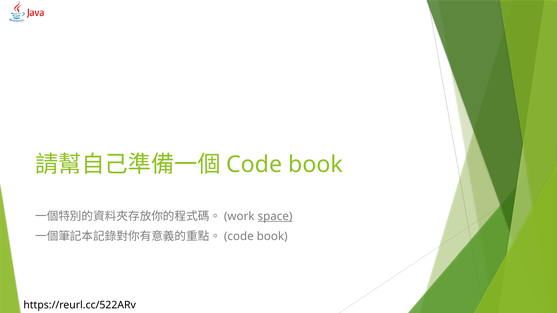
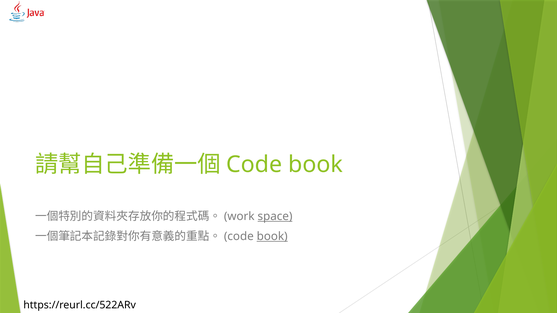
book underline: none -> present (272, 236)
